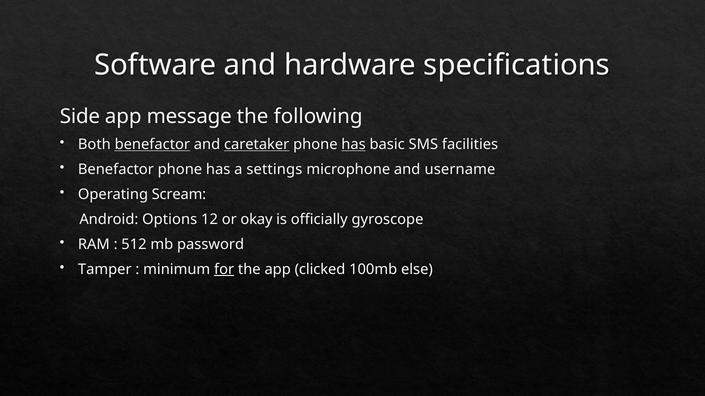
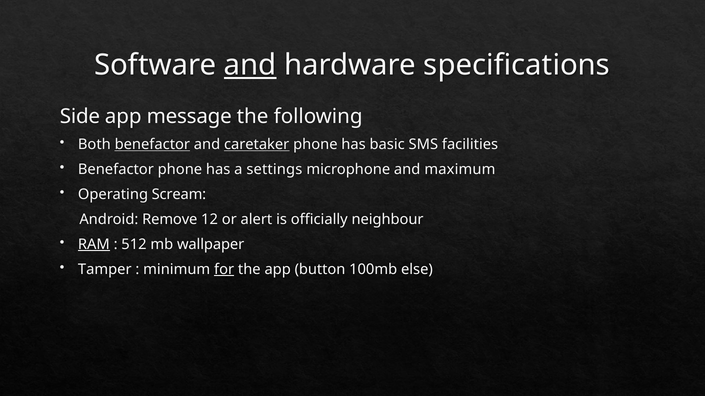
and underline: none -> present (250, 65)
has underline: present -> none (354, 145)
username: username -> maximum (460, 170)
Options: Options -> Remove (170, 220)
okay: okay -> alert (256, 220)
gyroscope: gyroscope -> neighbour (388, 220)
RAM underline: none -> present (94, 245)
password: password -> wallpaper (211, 245)
clicked: clicked -> button (320, 270)
